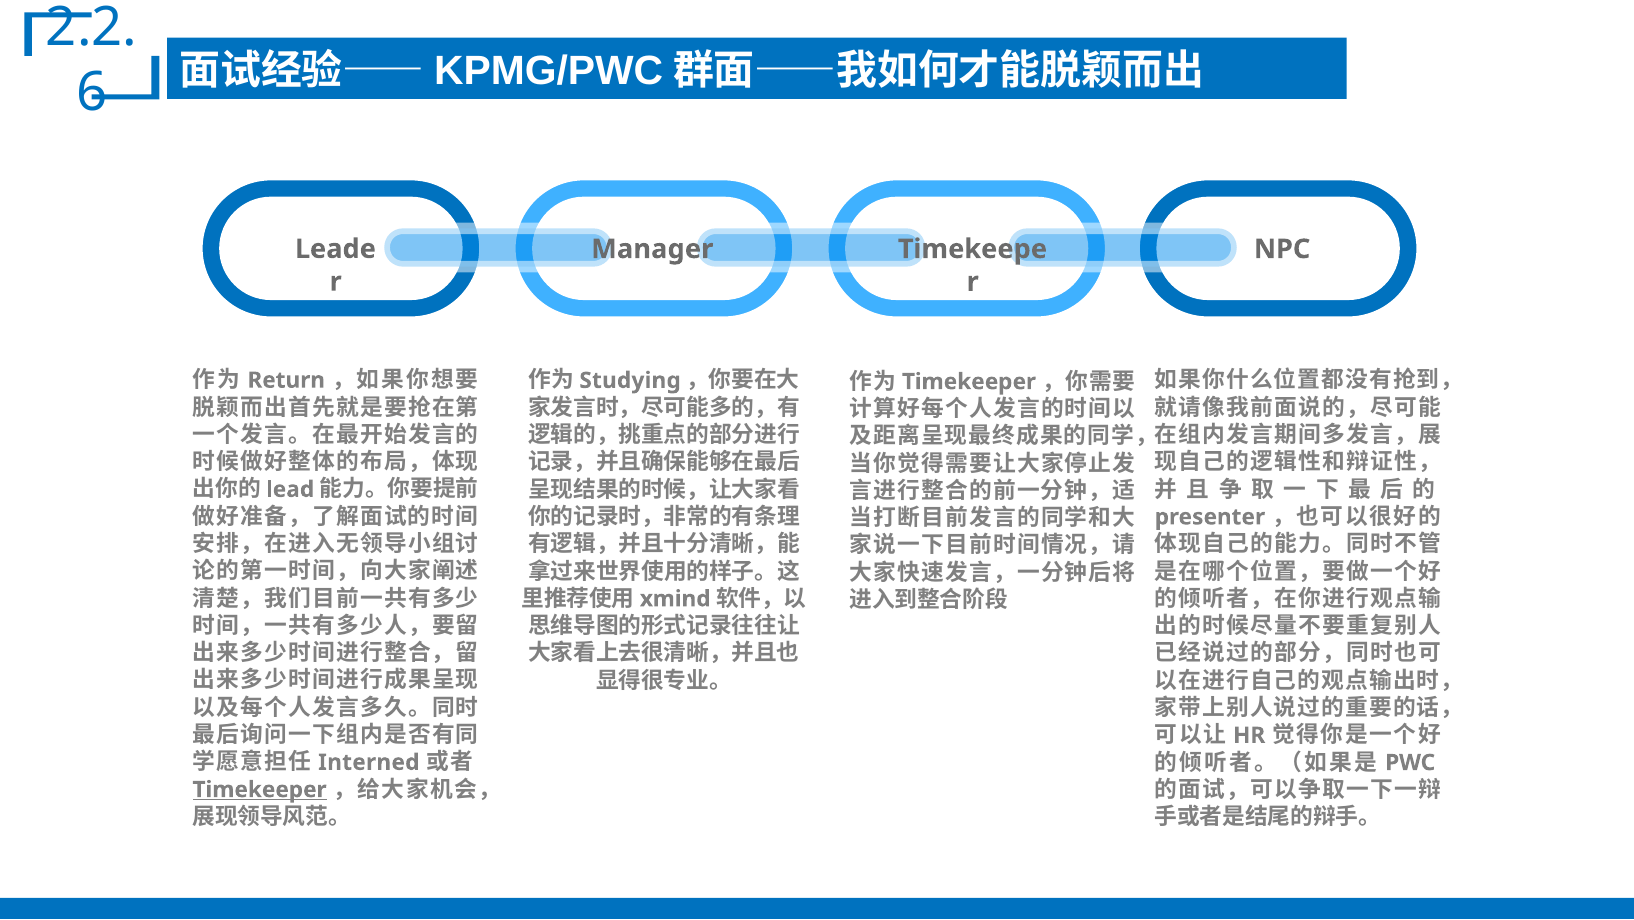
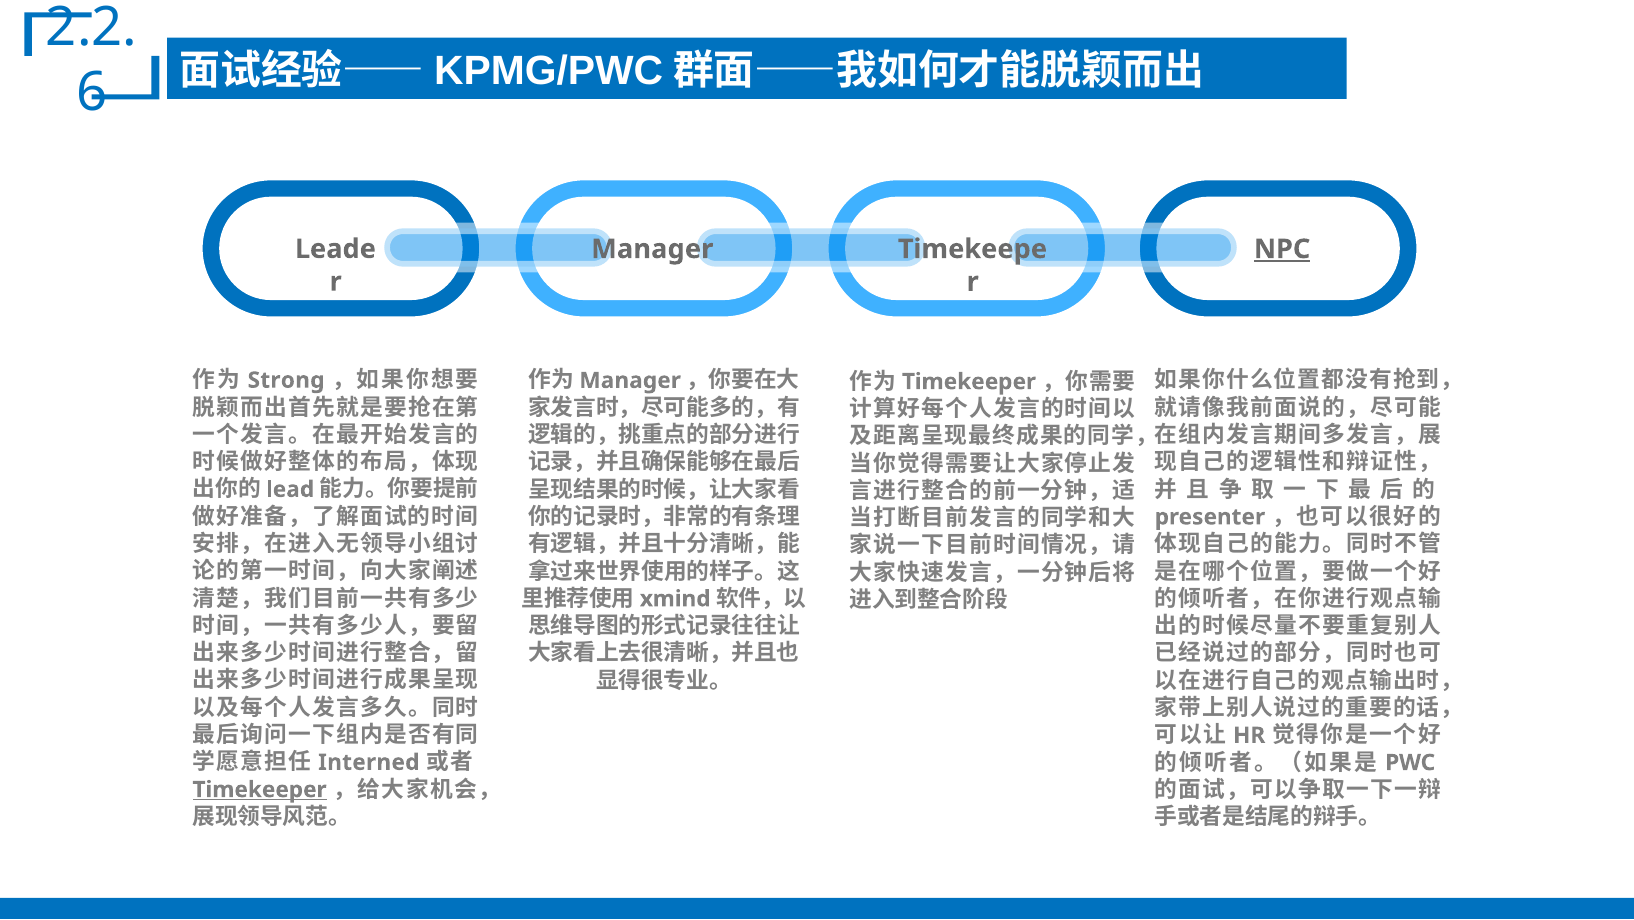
NPC underline: none -> present (1282, 249)
Return: Return -> Strong (286, 380)
Studying: Studying -> Manager (630, 380)
